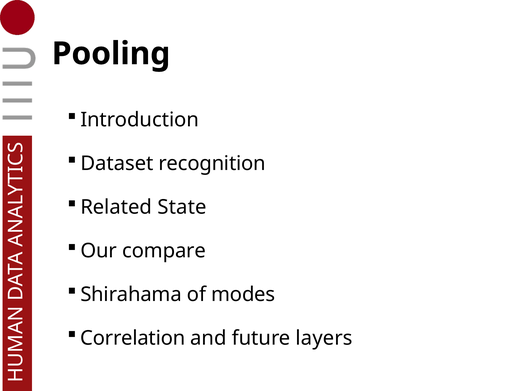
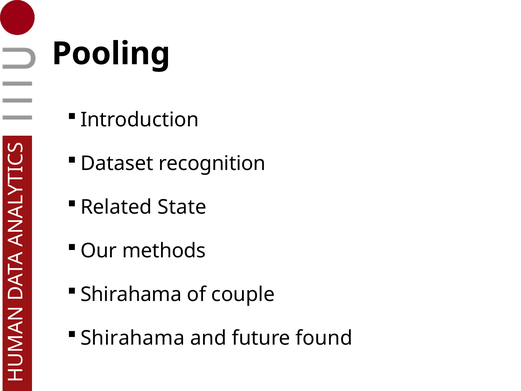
compare: compare -> methods (164, 251)
modes: modes -> couple (243, 294)
Correlation: Correlation -> Shirahama (133, 338)
layers: layers -> found (324, 338)
